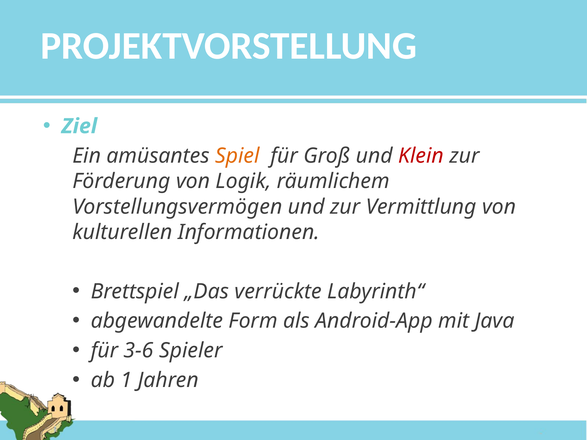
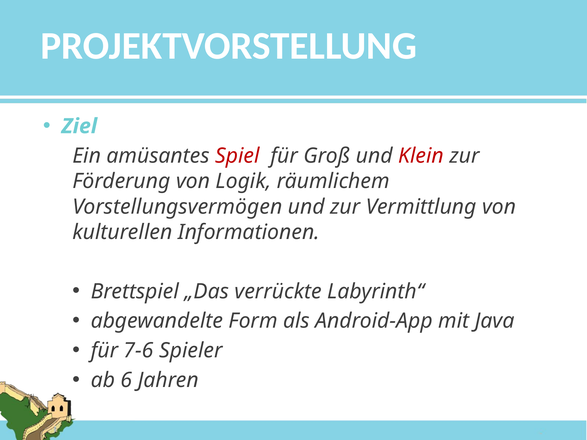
Spiel colour: orange -> red (237, 156)
3-6: 3-6 -> 7-6 (139, 351)
1: 1 -> 6 (126, 380)
